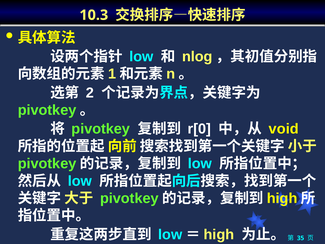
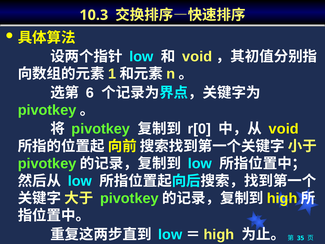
nlog: nlog -> void (197, 57)
2: 2 -> 6 (90, 93)
